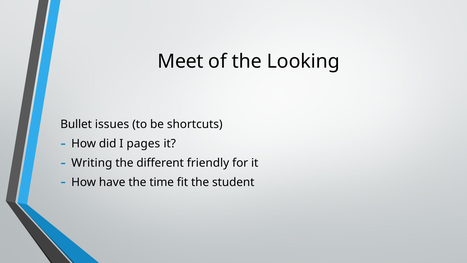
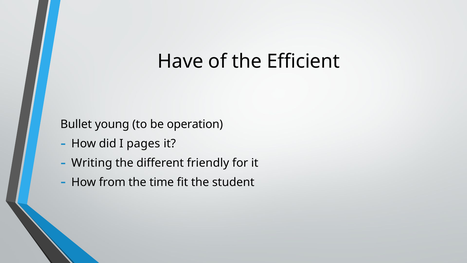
Meet: Meet -> Have (181, 61)
Looking: Looking -> Efficient (303, 61)
issues: issues -> young (112, 124)
shortcuts: shortcuts -> operation (195, 124)
have: have -> from (112, 182)
